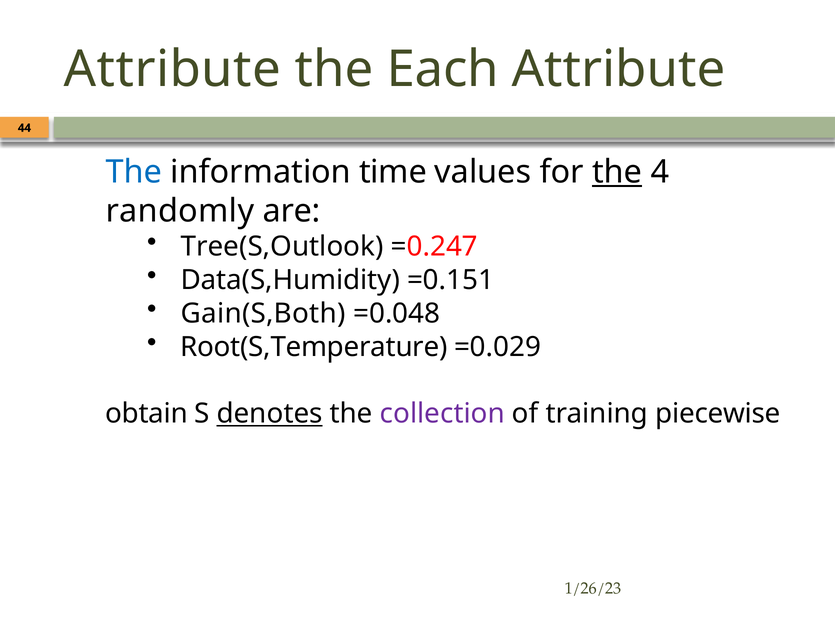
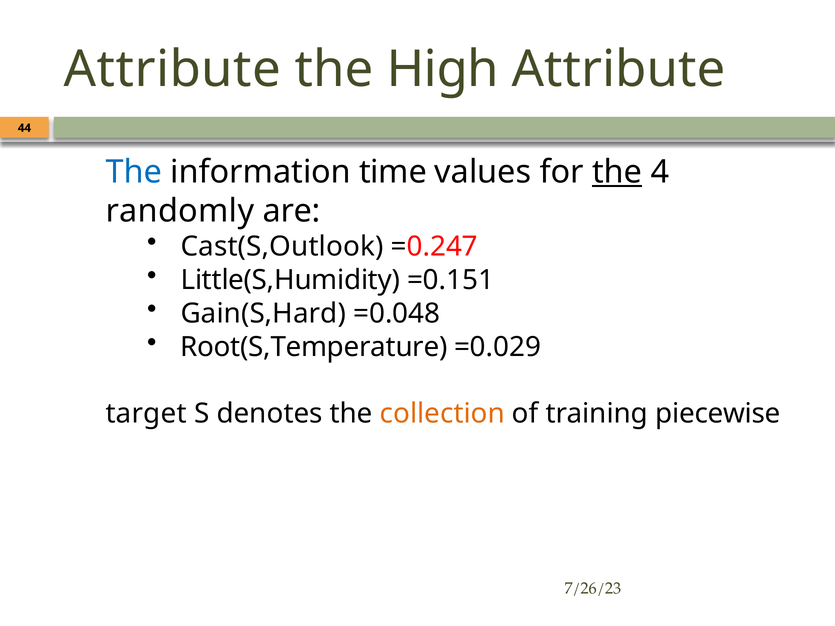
Each: Each -> High (443, 70)
Tree(S,Outlook: Tree(S,Outlook -> Cast(S,Outlook (282, 247)
Data(S,Humidity: Data(S,Humidity -> Little(S,Humidity (290, 280)
Gain(S,Both: Gain(S,Both -> Gain(S,Hard (263, 314)
obtain: obtain -> target (146, 414)
denotes underline: present -> none (270, 414)
collection colour: purple -> orange (442, 414)
1/26/23: 1/26/23 -> 7/26/23 (593, 588)
